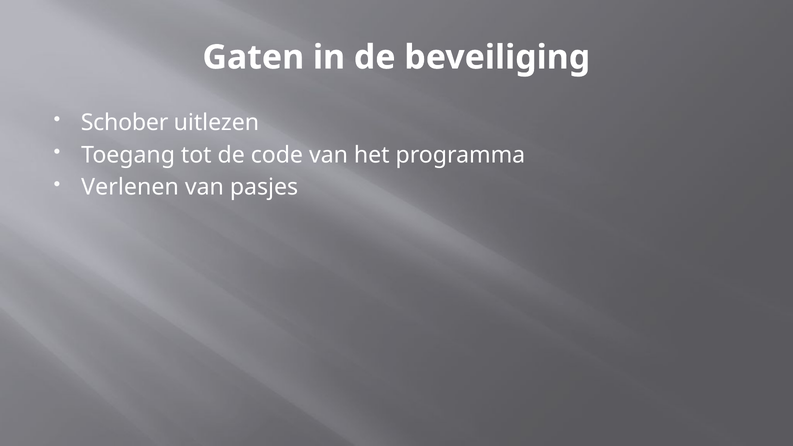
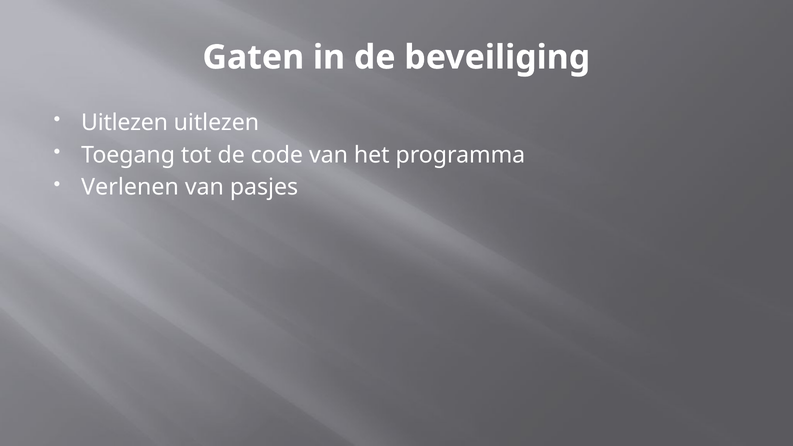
Schober: Schober -> Uitlezen (125, 123)
